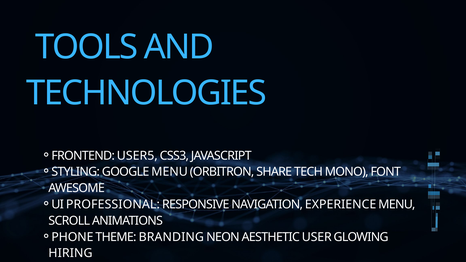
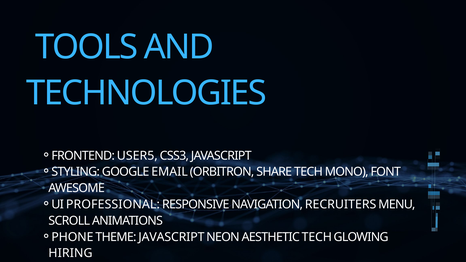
GOOGLE MENU: MENU -> EMAIL (170, 172)
EXPERIENCE: EXPERIENCE -> RECRUITERS (341, 205)
THEME BRANDING: BRANDING -> JAVASCRIPT (171, 237)
AESTHETIC USER: USER -> TECH (317, 237)
